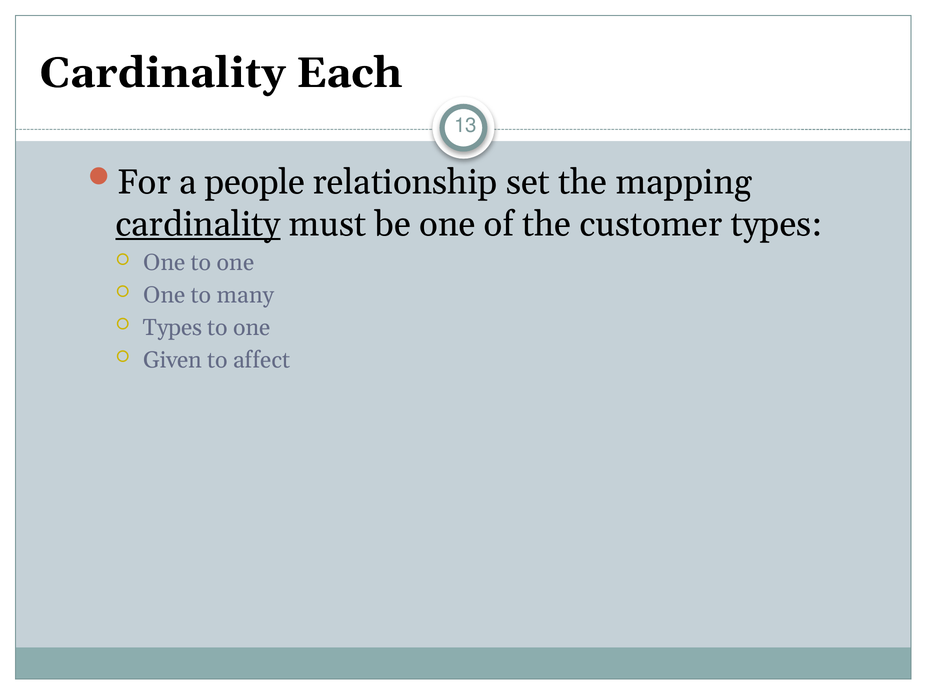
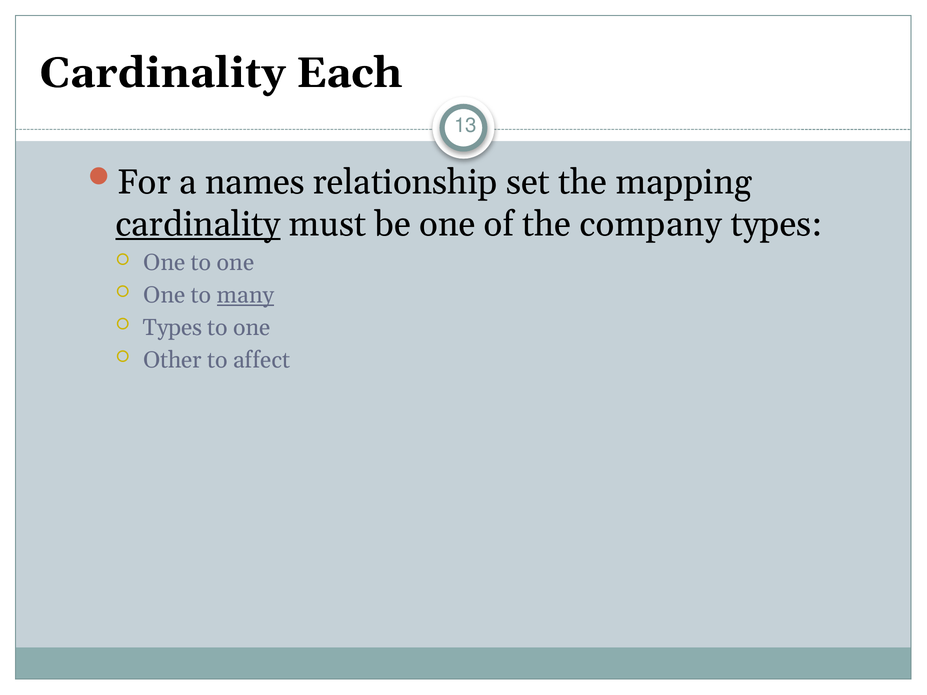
people: people -> names (255, 182)
customer: customer -> company (651, 224)
many underline: none -> present (246, 295)
Given: Given -> Other (173, 360)
